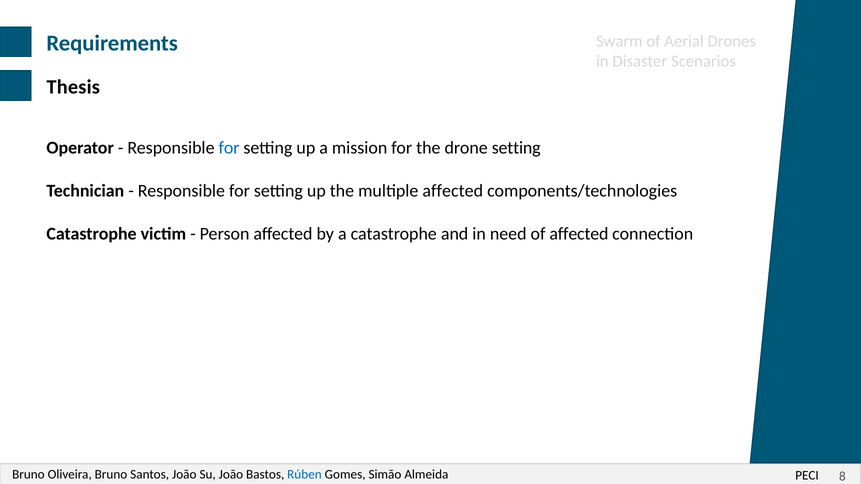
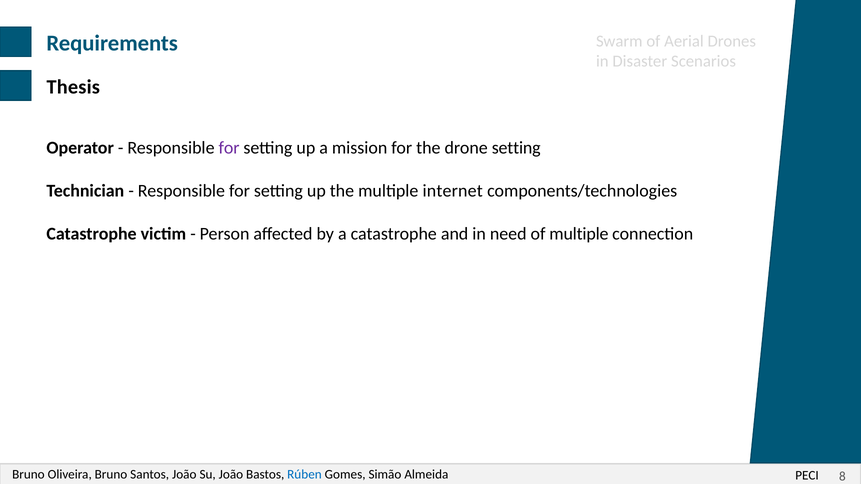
for colour: blue -> purple (229, 148)
multiple affected: affected -> internet (453, 191)
of affected: affected -> multiple (579, 234)
